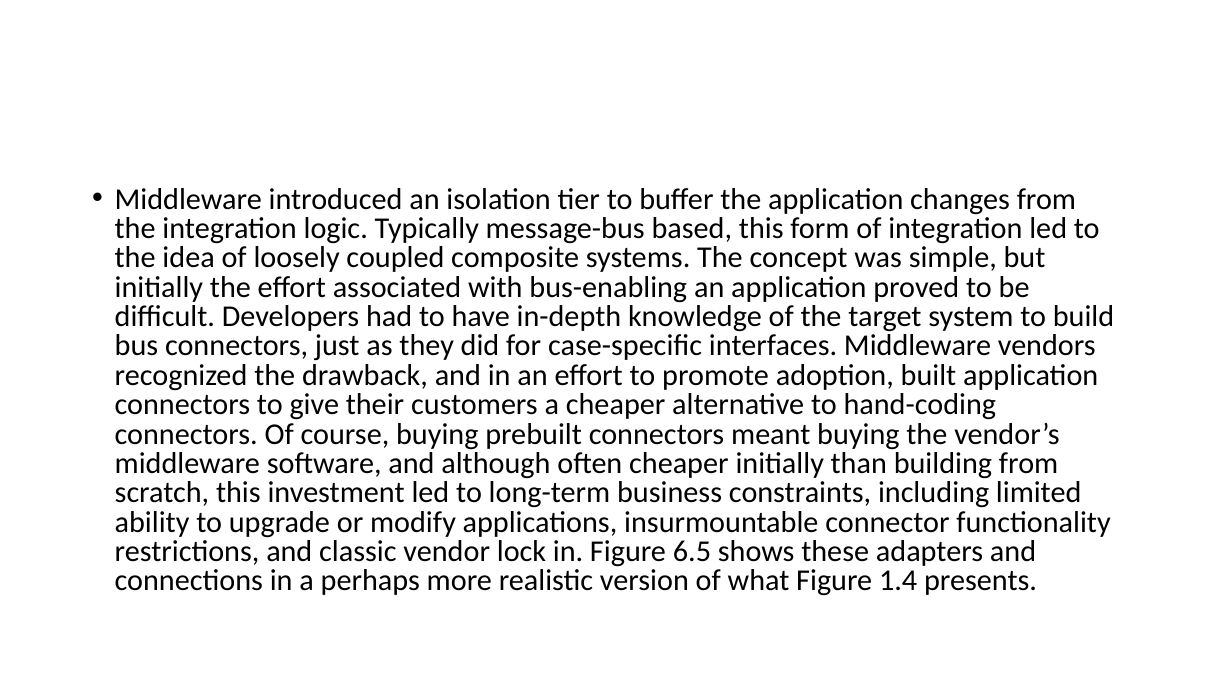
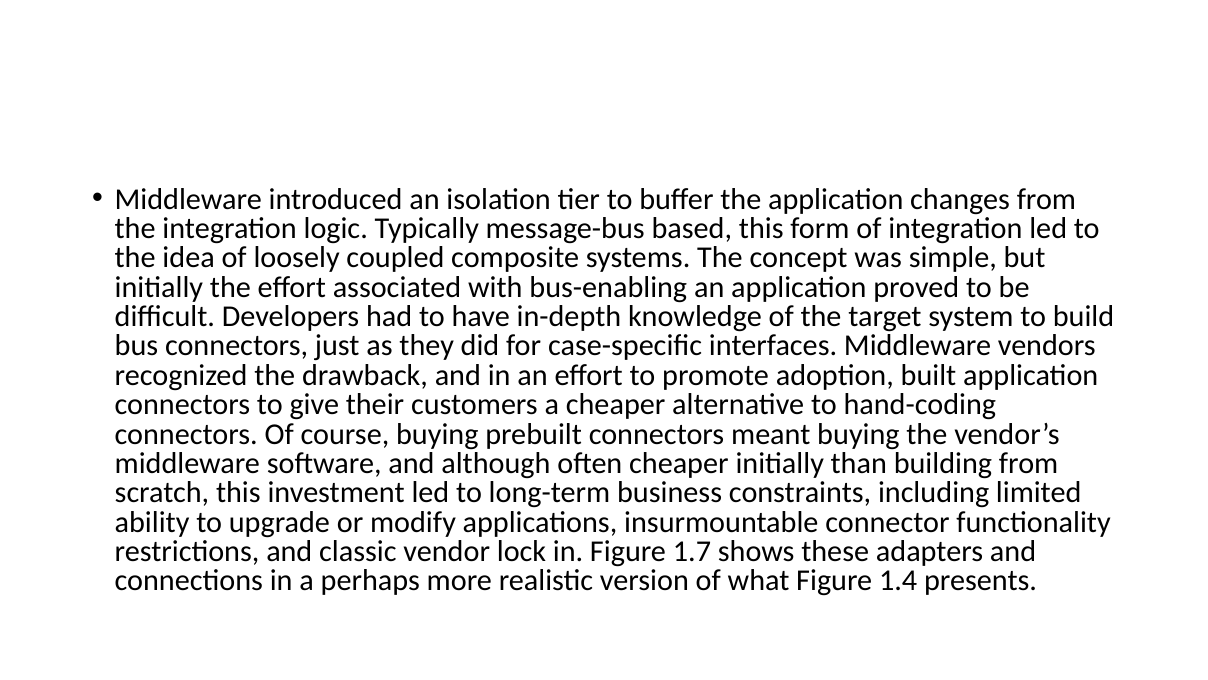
6.5: 6.5 -> 1.7 (692, 551)
